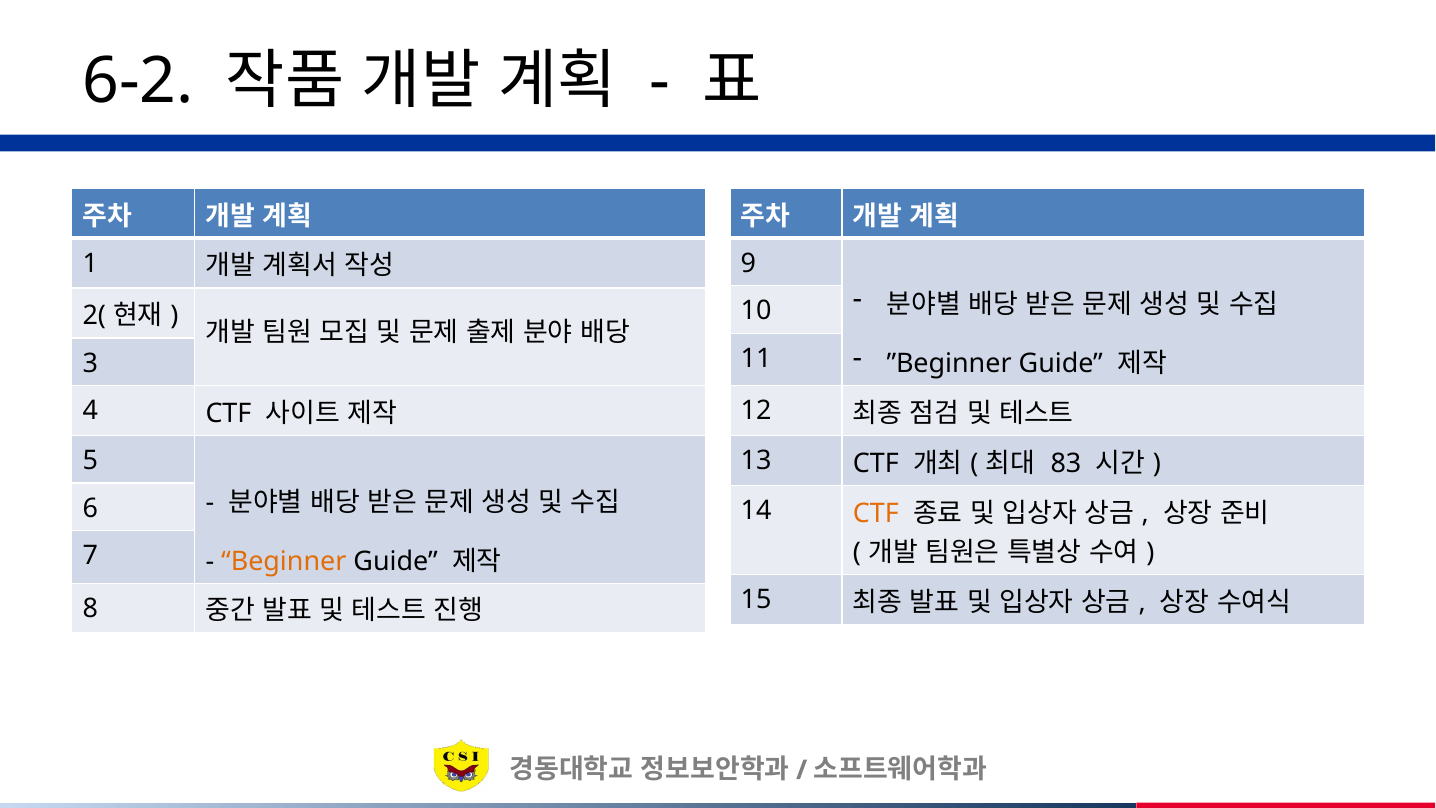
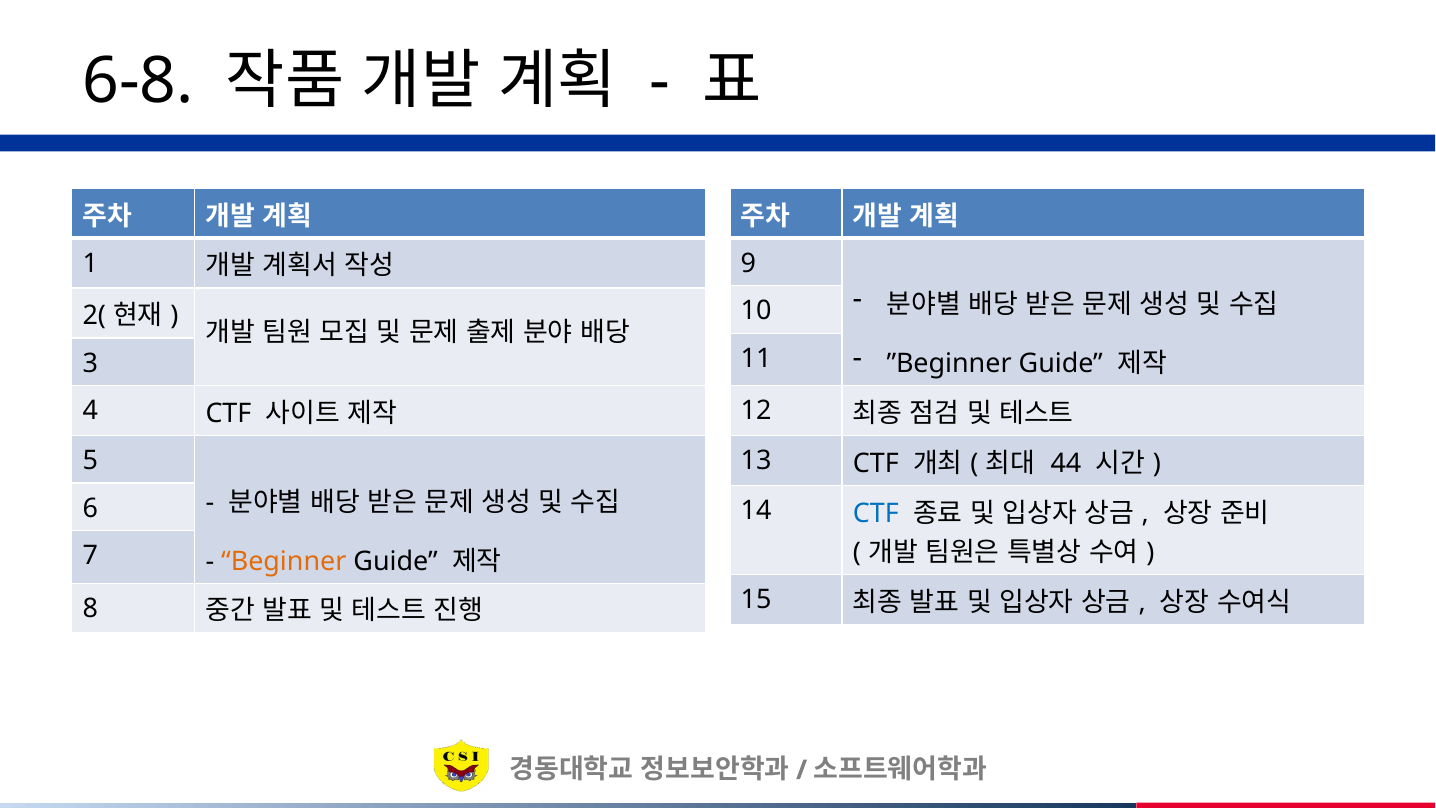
6-2: 6-2 -> 6-8 (138, 81)
83: 83 -> 44 (1066, 463)
CTF colour: orange -> blue (876, 513)
